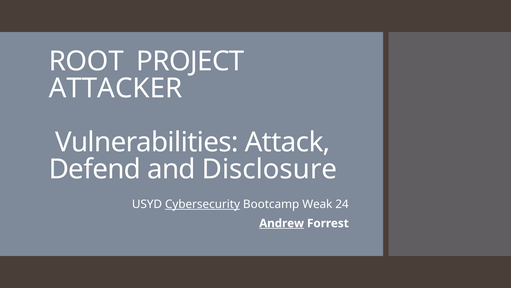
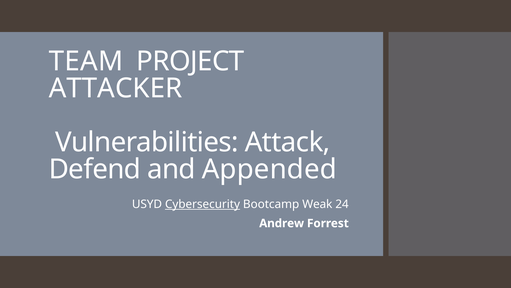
ROOT: ROOT -> TEAM (86, 61)
Disclosure: Disclosure -> Appended (269, 169)
Andrew underline: present -> none (282, 223)
